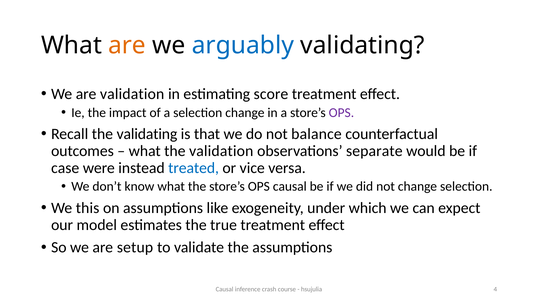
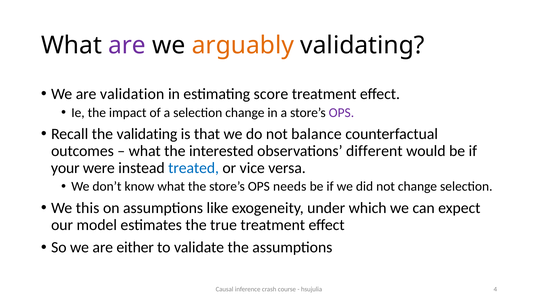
are colour: orange -> purple (127, 45)
arguably colour: blue -> orange (243, 45)
the validation: validation -> interested (221, 151)
separate: separate -> different (374, 151)
case: case -> your (65, 168)
OPS causal: causal -> needs (290, 186)
setup: setup -> either (135, 247)
